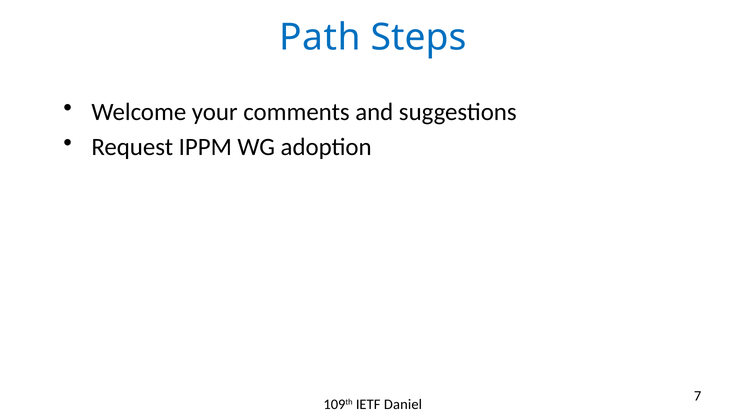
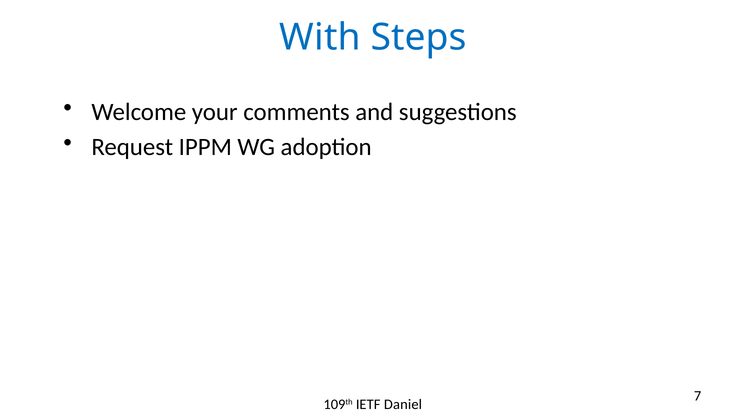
Path: Path -> With (320, 38)
